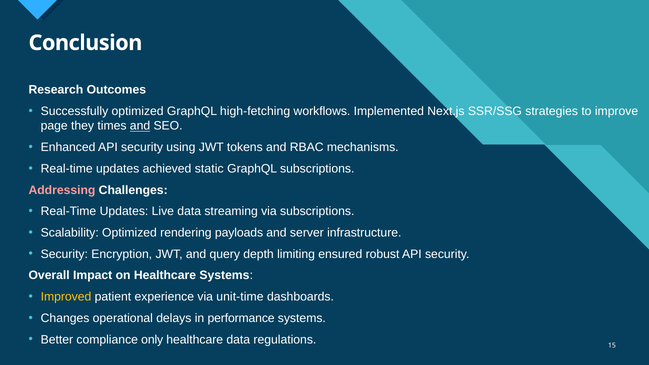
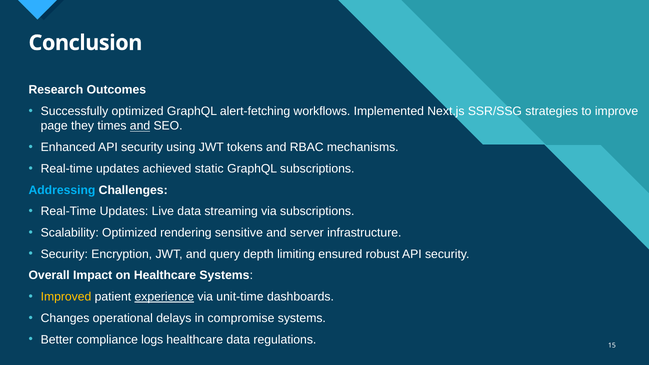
high-fetching: high-fetching -> alert-fetching (255, 111)
Addressing colour: pink -> light blue (62, 190)
payloads: payloads -> sensitive (239, 233)
experience underline: none -> present (164, 297)
performance: performance -> compromise (241, 318)
only: only -> logs (152, 340)
